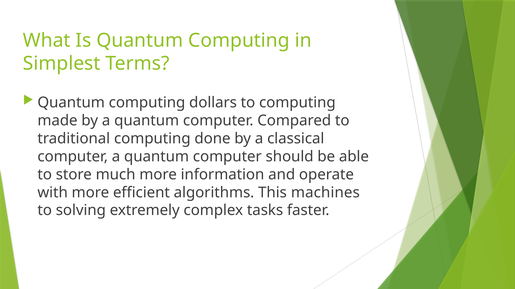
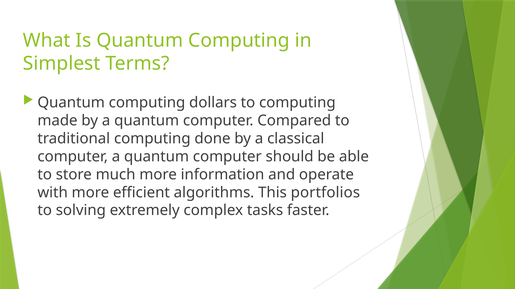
machines: machines -> portfolios (325, 193)
